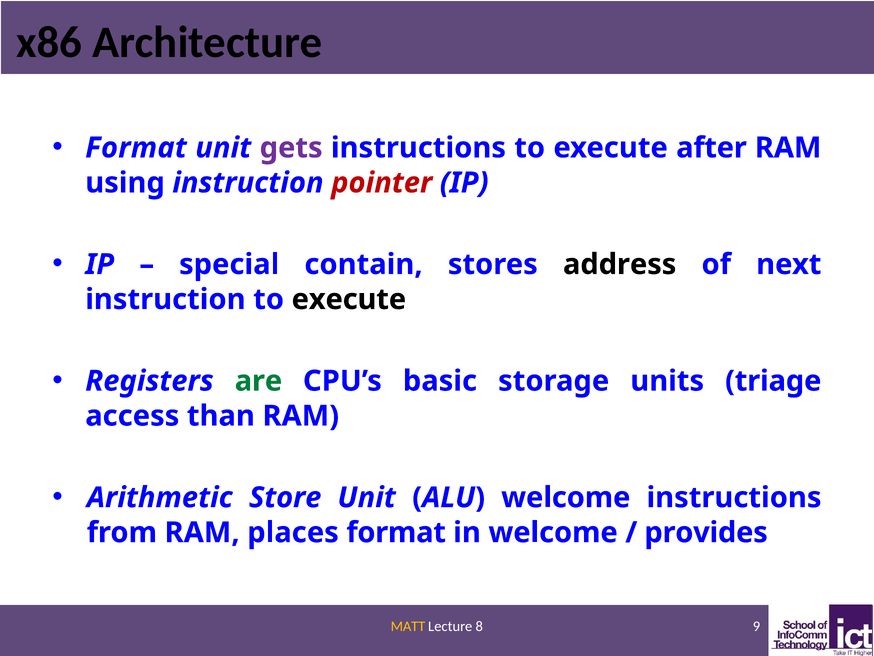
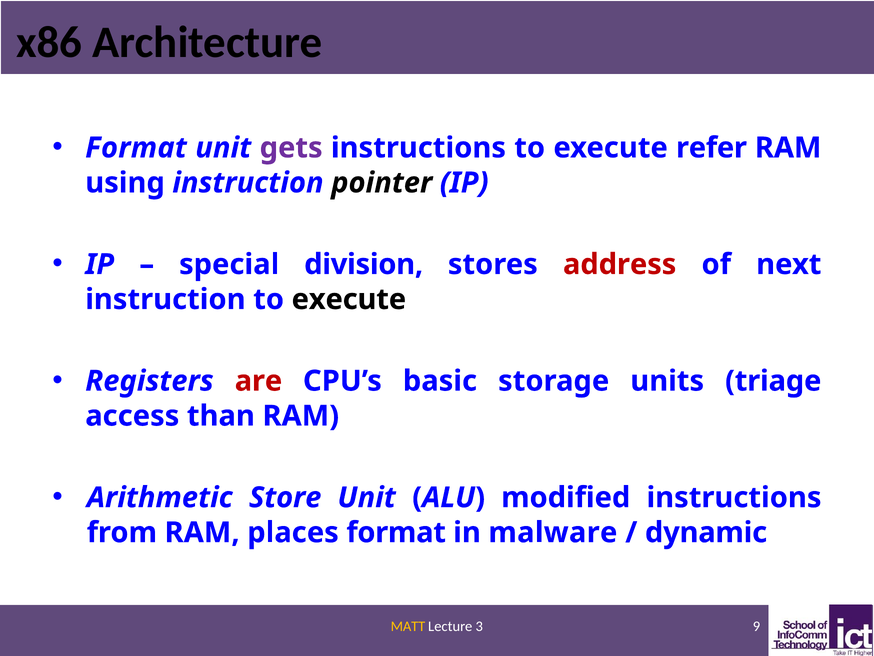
after: after -> refer (711, 148)
pointer colour: red -> black (382, 183)
contain: contain -> division (364, 264)
address colour: black -> red (620, 264)
are colour: green -> red (258, 381)
ALU welcome: welcome -> modified (566, 497)
in welcome: welcome -> malware (553, 532)
provides: provides -> dynamic (706, 532)
8: 8 -> 3 (479, 626)
